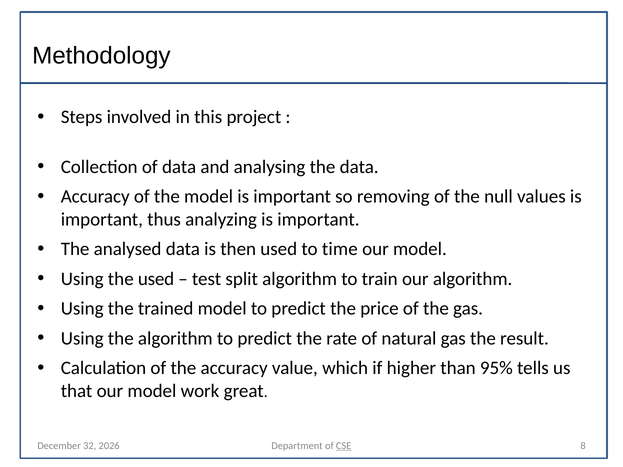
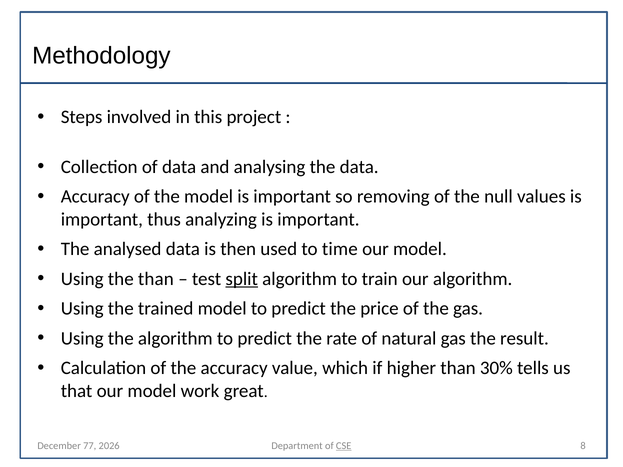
the used: used -> than (156, 279)
split underline: none -> present (242, 279)
95%: 95% -> 30% (496, 368)
32: 32 -> 77 (90, 446)
